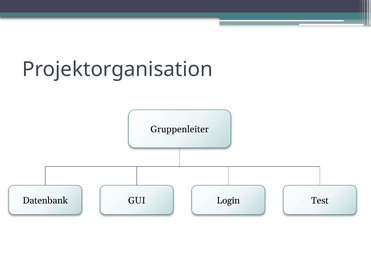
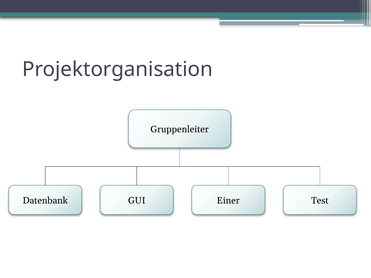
Login: Login -> Einer (228, 201)
